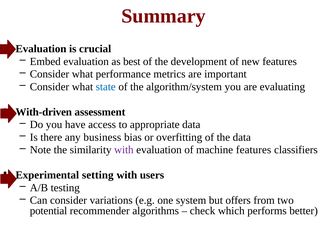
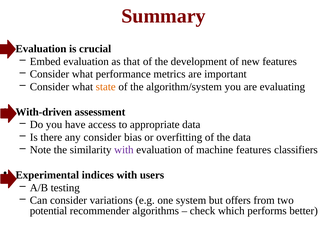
best: best -> that (132, 62)
state colour: blue -> orange (106, 87)
any business: business -> consider (102, 137)
setting: setting -> indices (98, 175)
